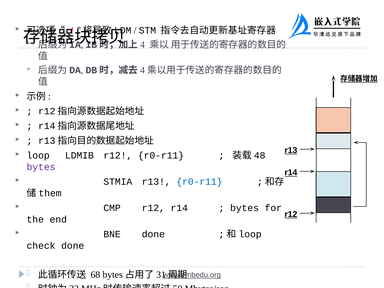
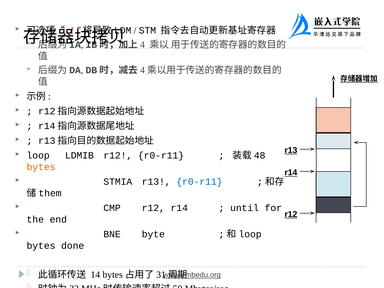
bytes colour: purple -> orange (41, 167)
bytes: bytes -> until (245, 208)
BNE done: done -> byte (153, 234)
check: check -> bytes (41, 246)
68: 68 -> 14 (95, 275)
